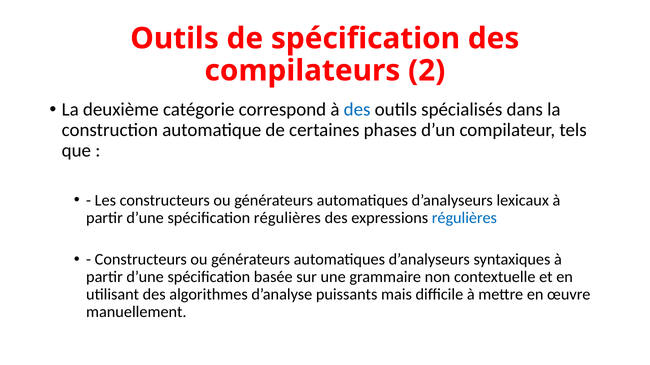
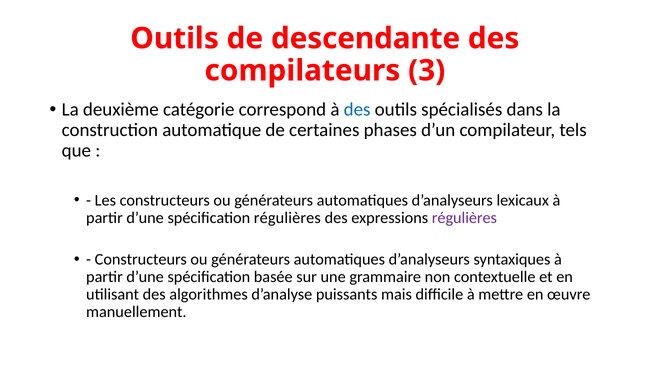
de spécification: spécification -> descendante (366, 39)
2: 2 -> 3 (427, 71)
régulières colour: blue -> purple (464, 218)
